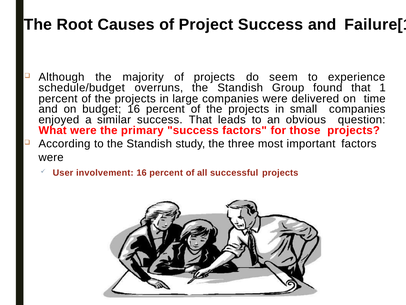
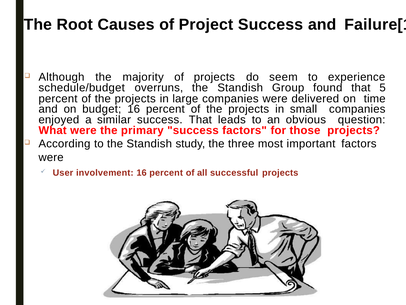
1: 1 -> 5 (383, 88)
